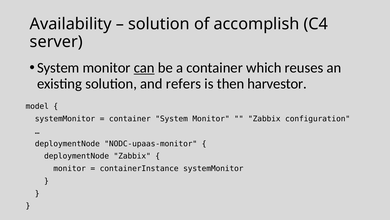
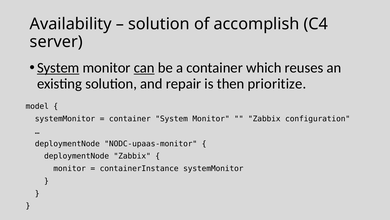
System underline: none -> present (58, 68)
refers: refers -> repair (184, 83)
harvestor: harvestor -> prioritize (277, 83)
